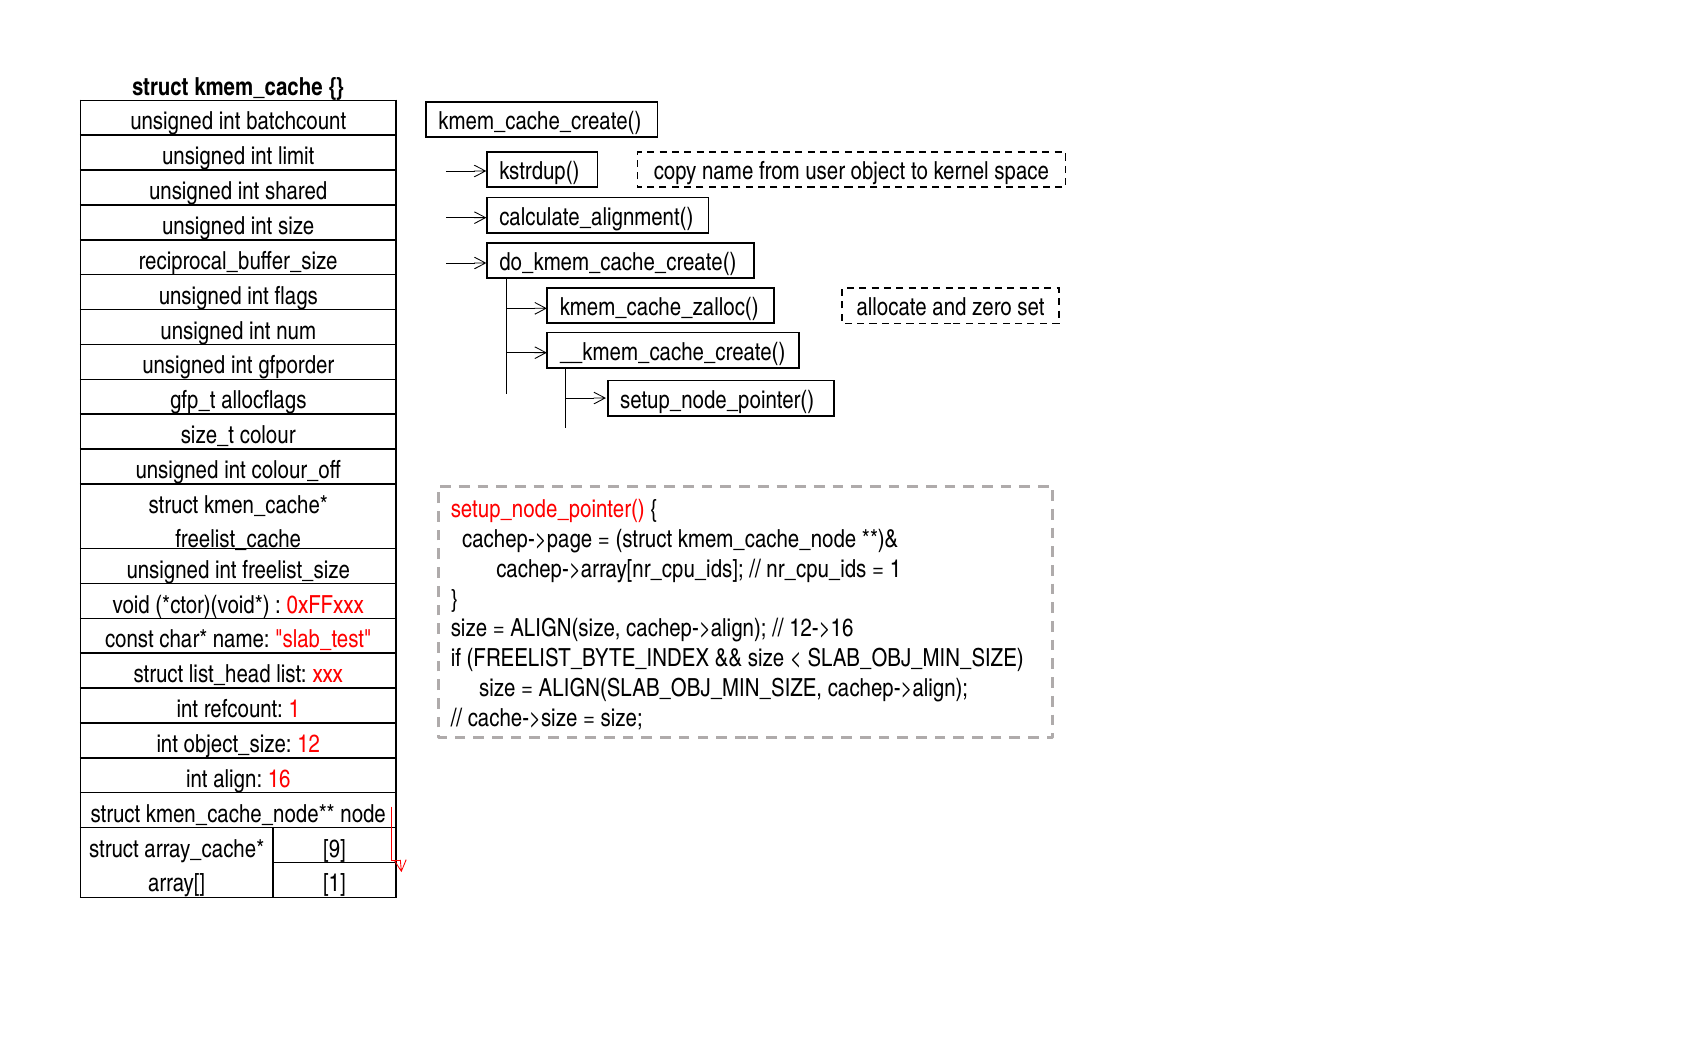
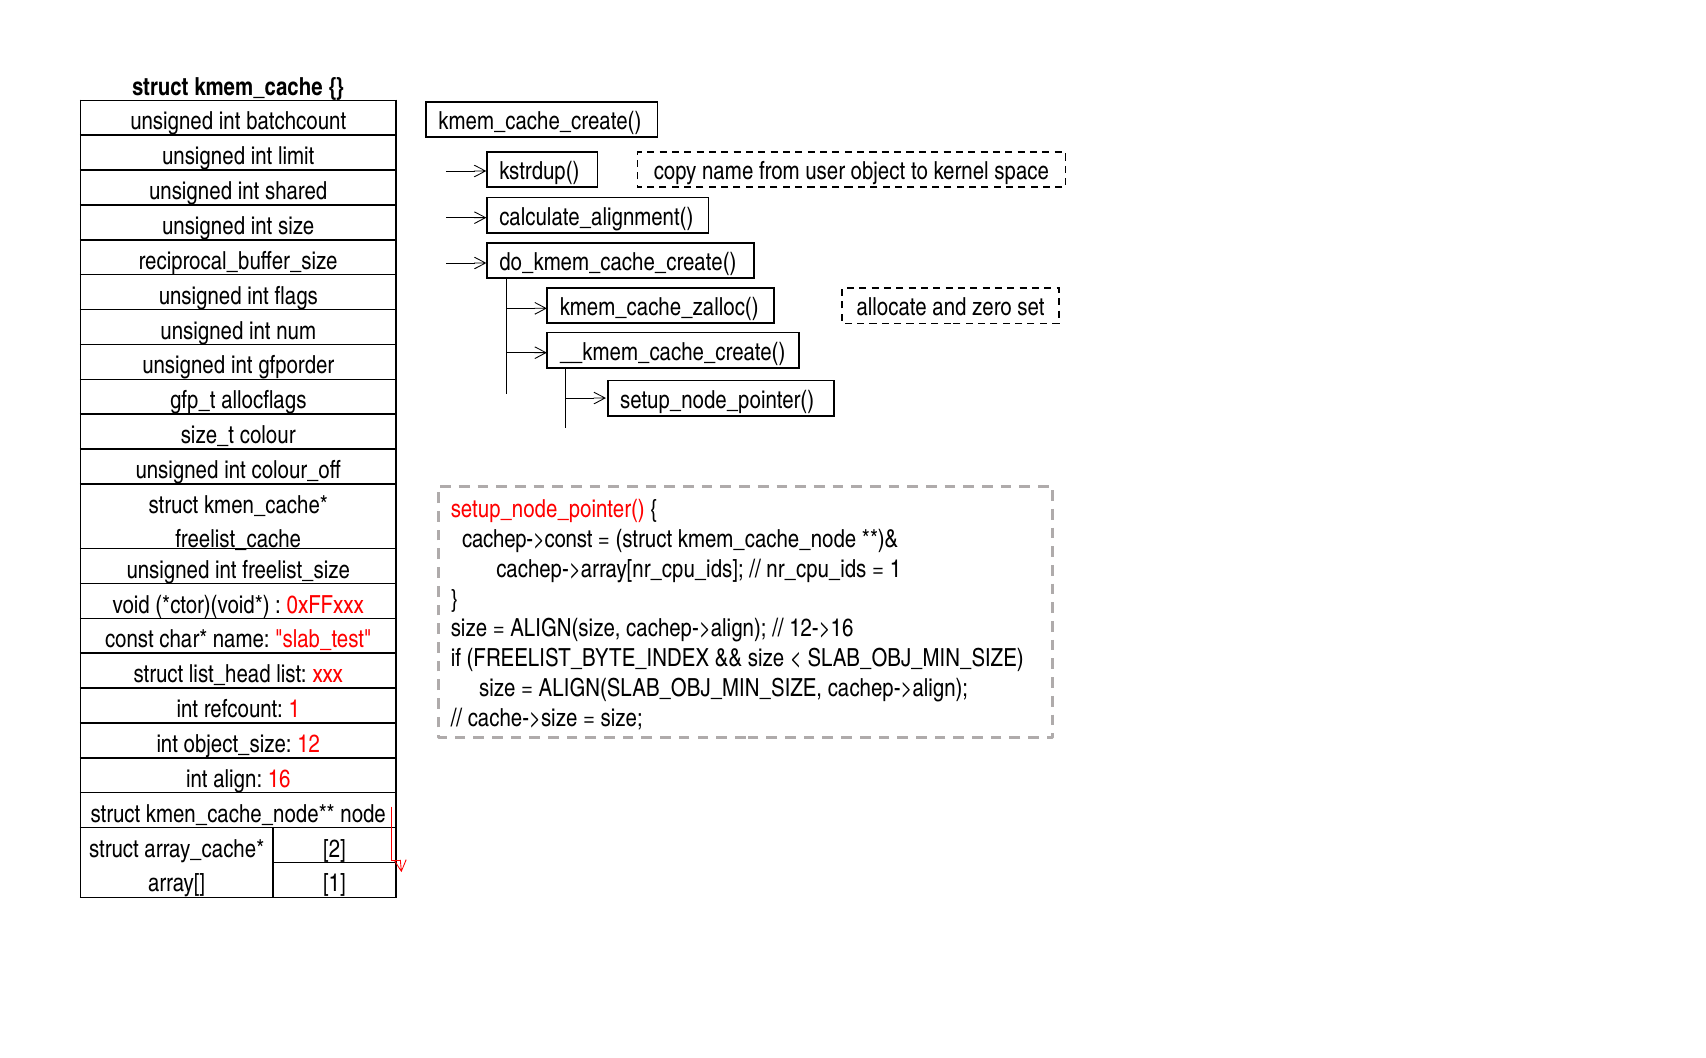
cachep->page: cachep->page -> cachep->const (527, 539)
9: 9 -> 2 (334, 849)
